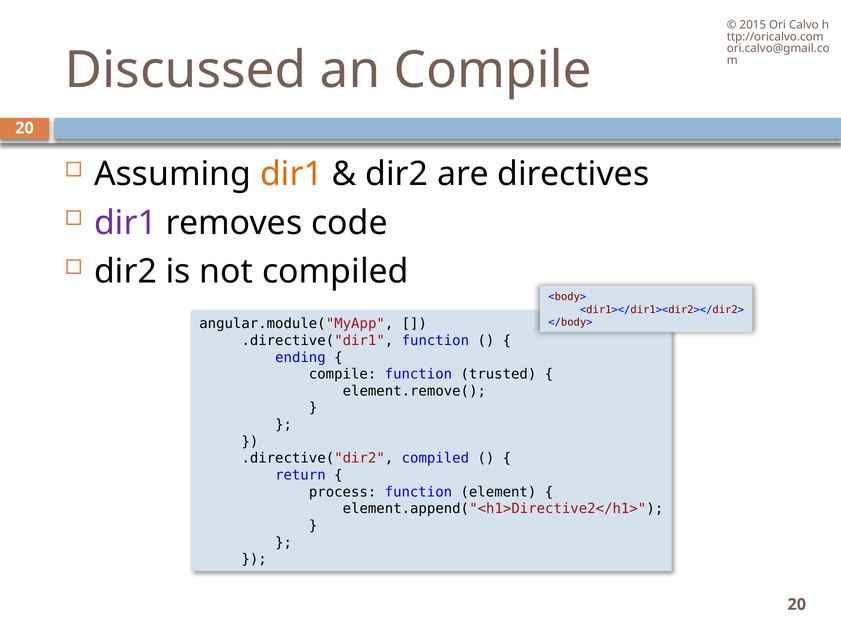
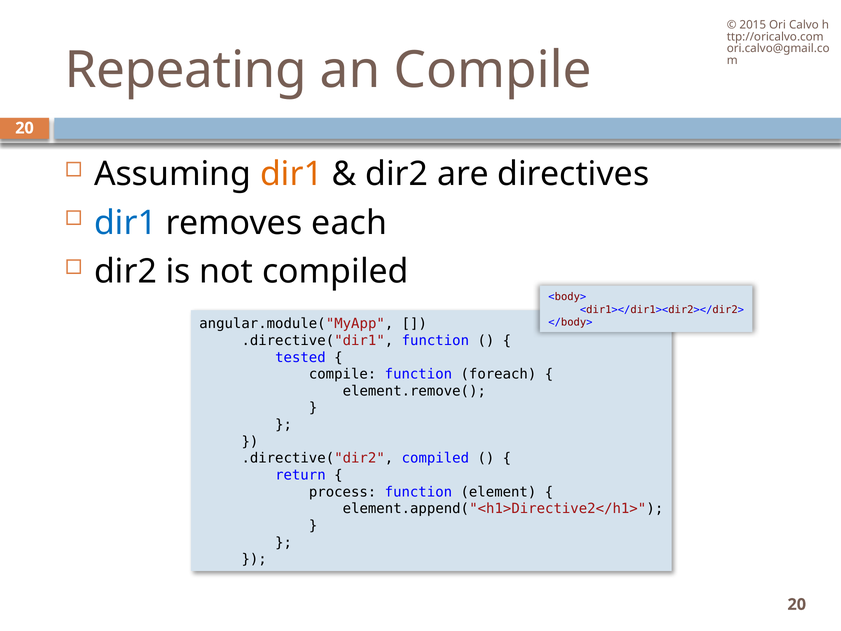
Discussed: Discussed -> Repeating (186, 70)
dir1 colour: purple -> blue (126, 223)
code: code -> each (349, 223)
ending: ending -> tested (300, 357)
trusted: trusted -> foreach (498, 374)
